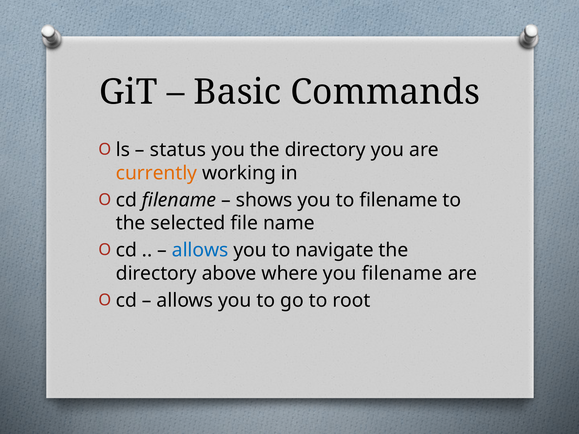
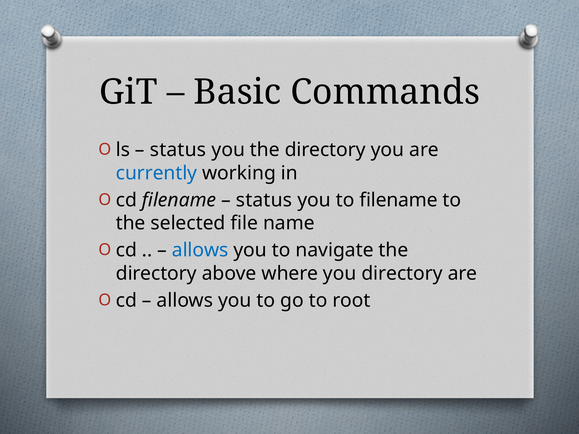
currently colour: orange -> blue (156, 173)
shows: shows -> status (264, 200)
you filename: filename -> directory (402, 274)
